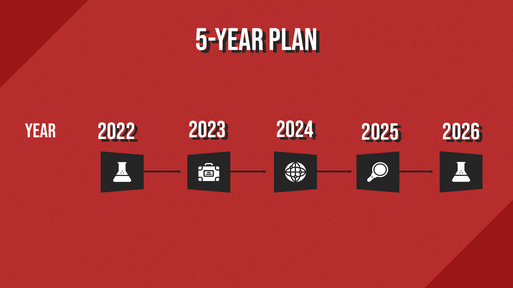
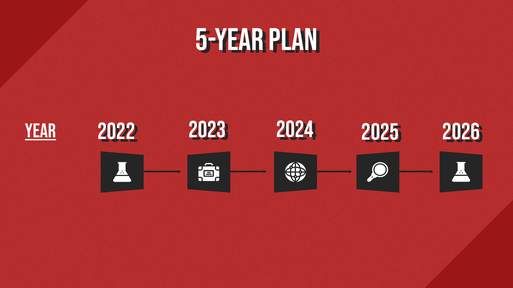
YEAR underline: none -> present (40, 131)
